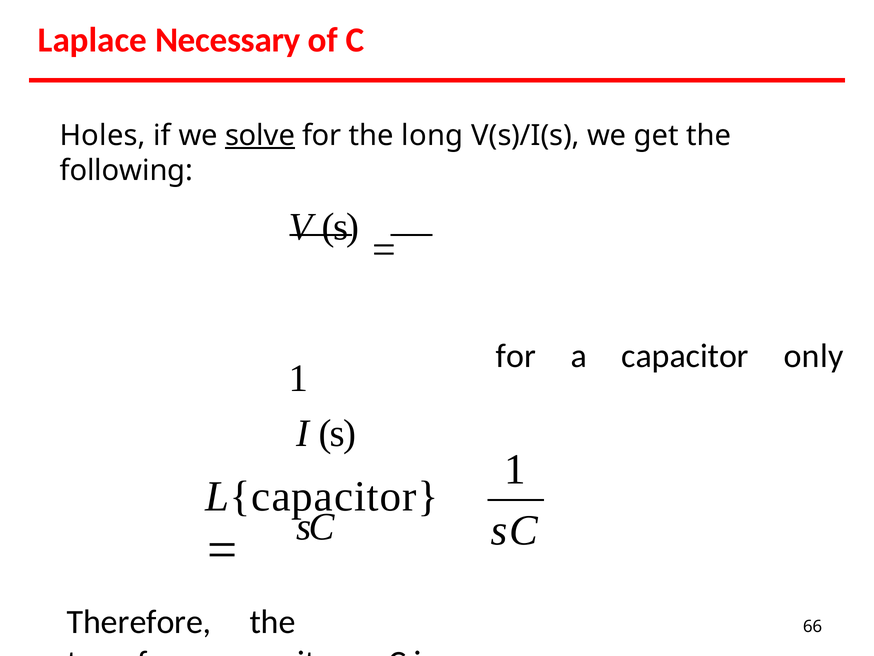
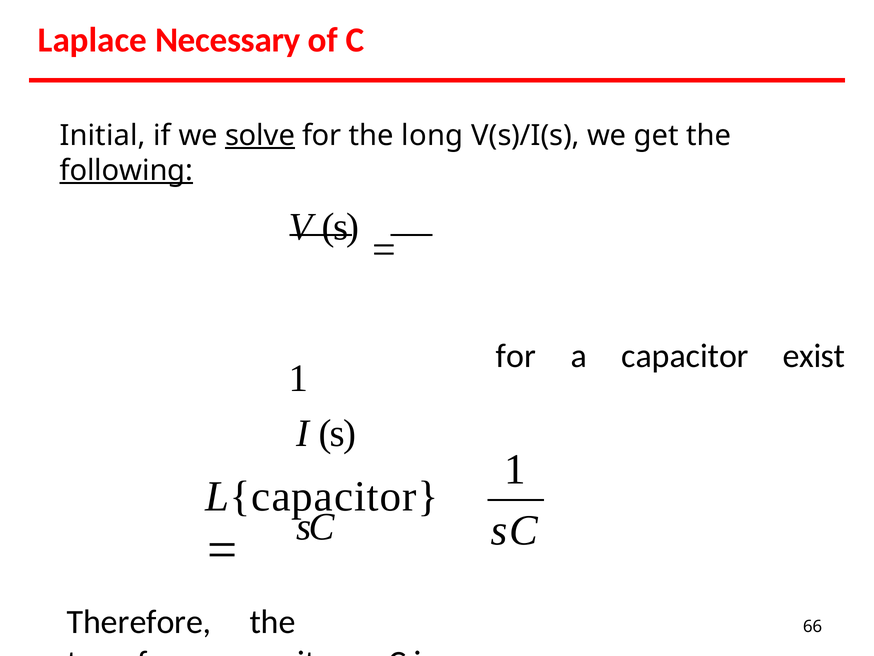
Holes: Holes -> Initial (103, 135)
following underline: none -> present (126, 170)
only: only -> exist (814, 356)
